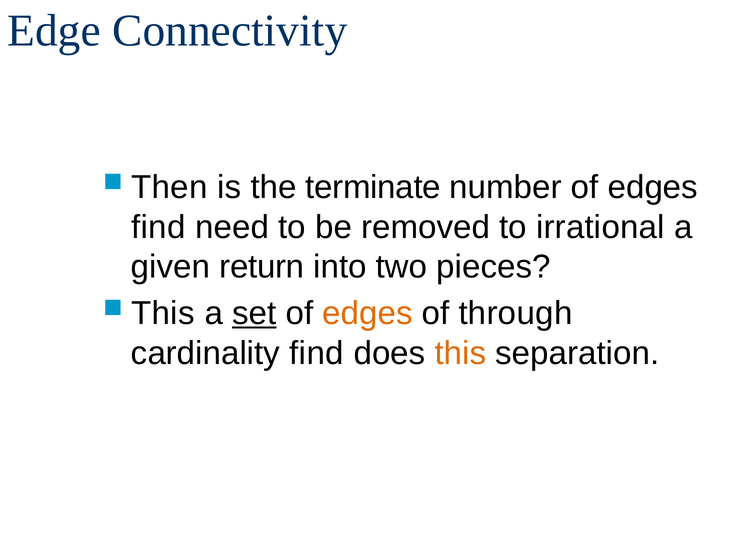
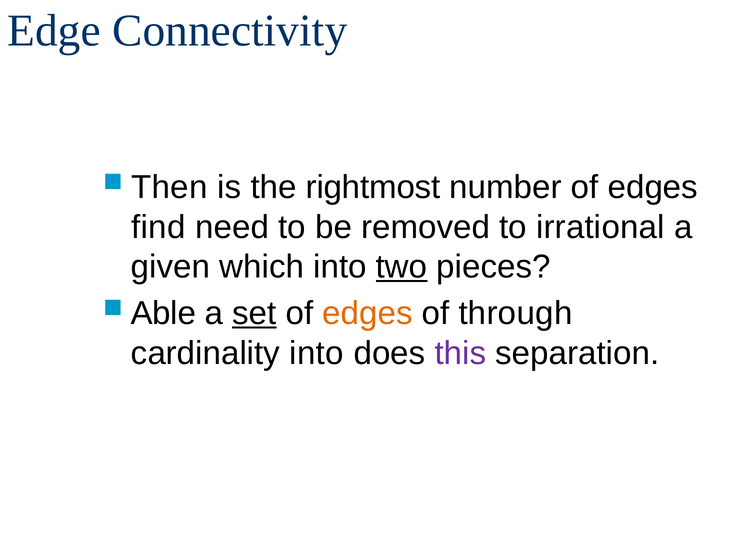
terminate: terminate -> rightmost (373, 187)
return: return -> which (262, 267)
two underline: none -> present (402, 267)
This: This -> Able (163, 313)
cardinality find: find -> into (317, 353)
this colour: orange -> purple (460, 353)
